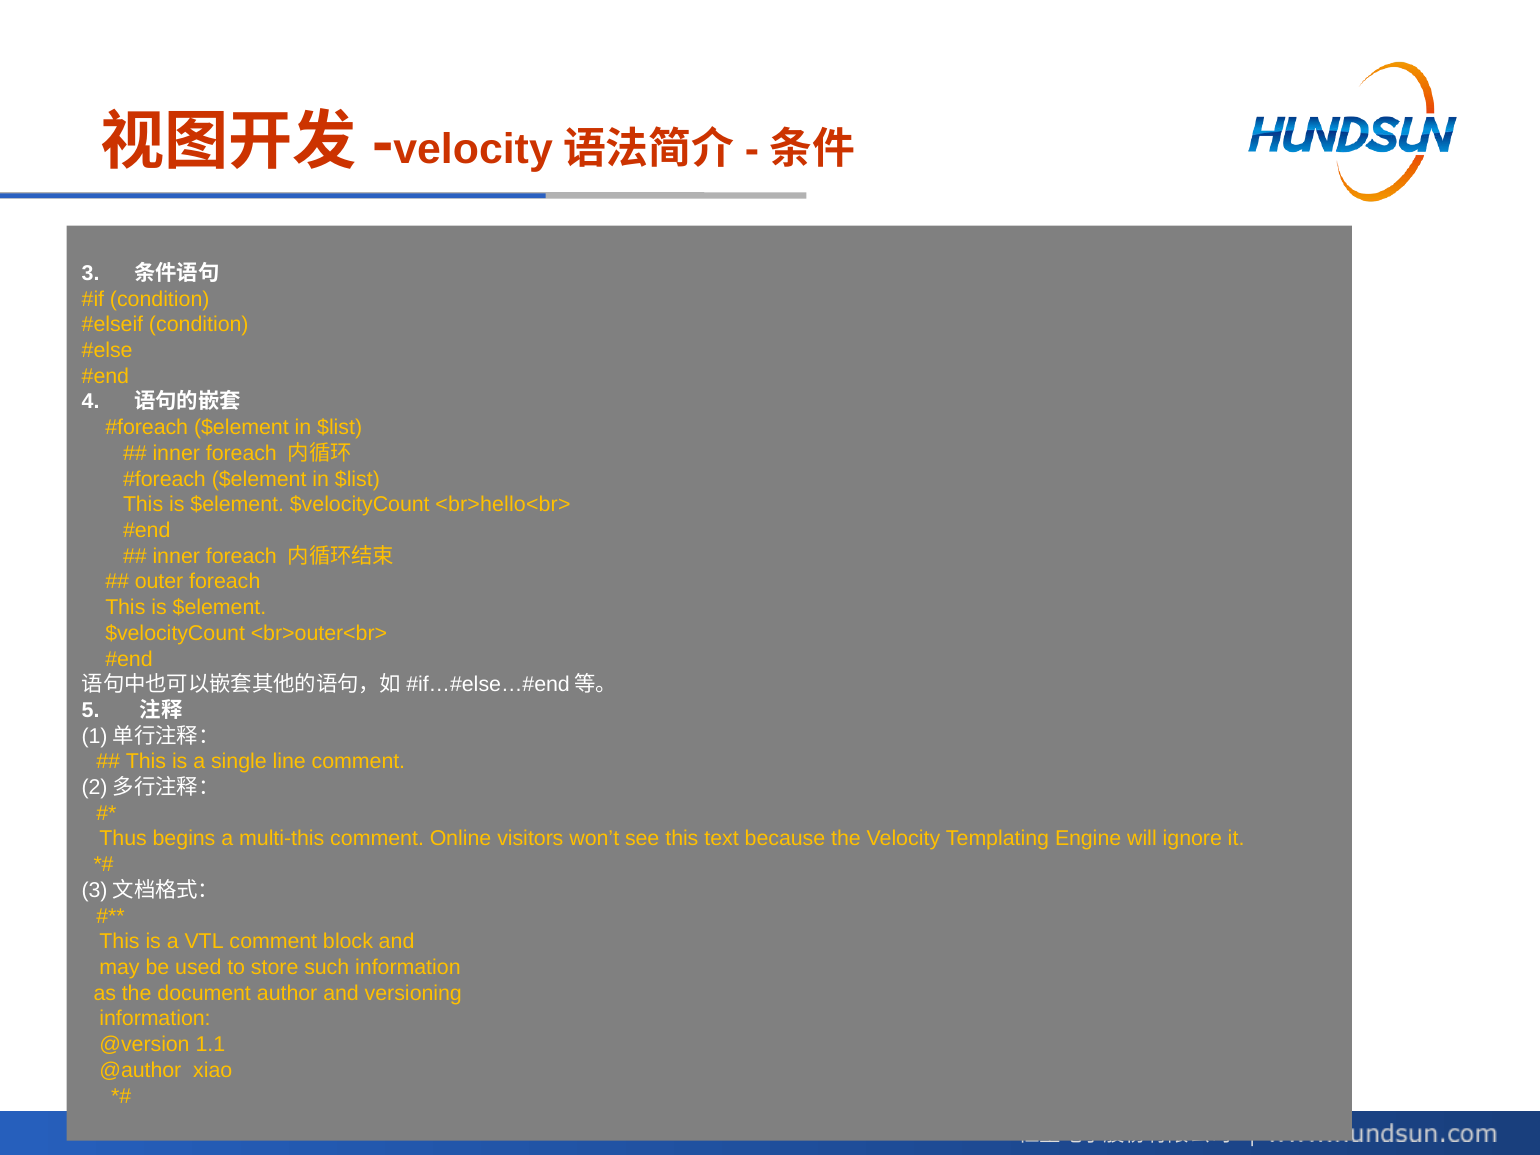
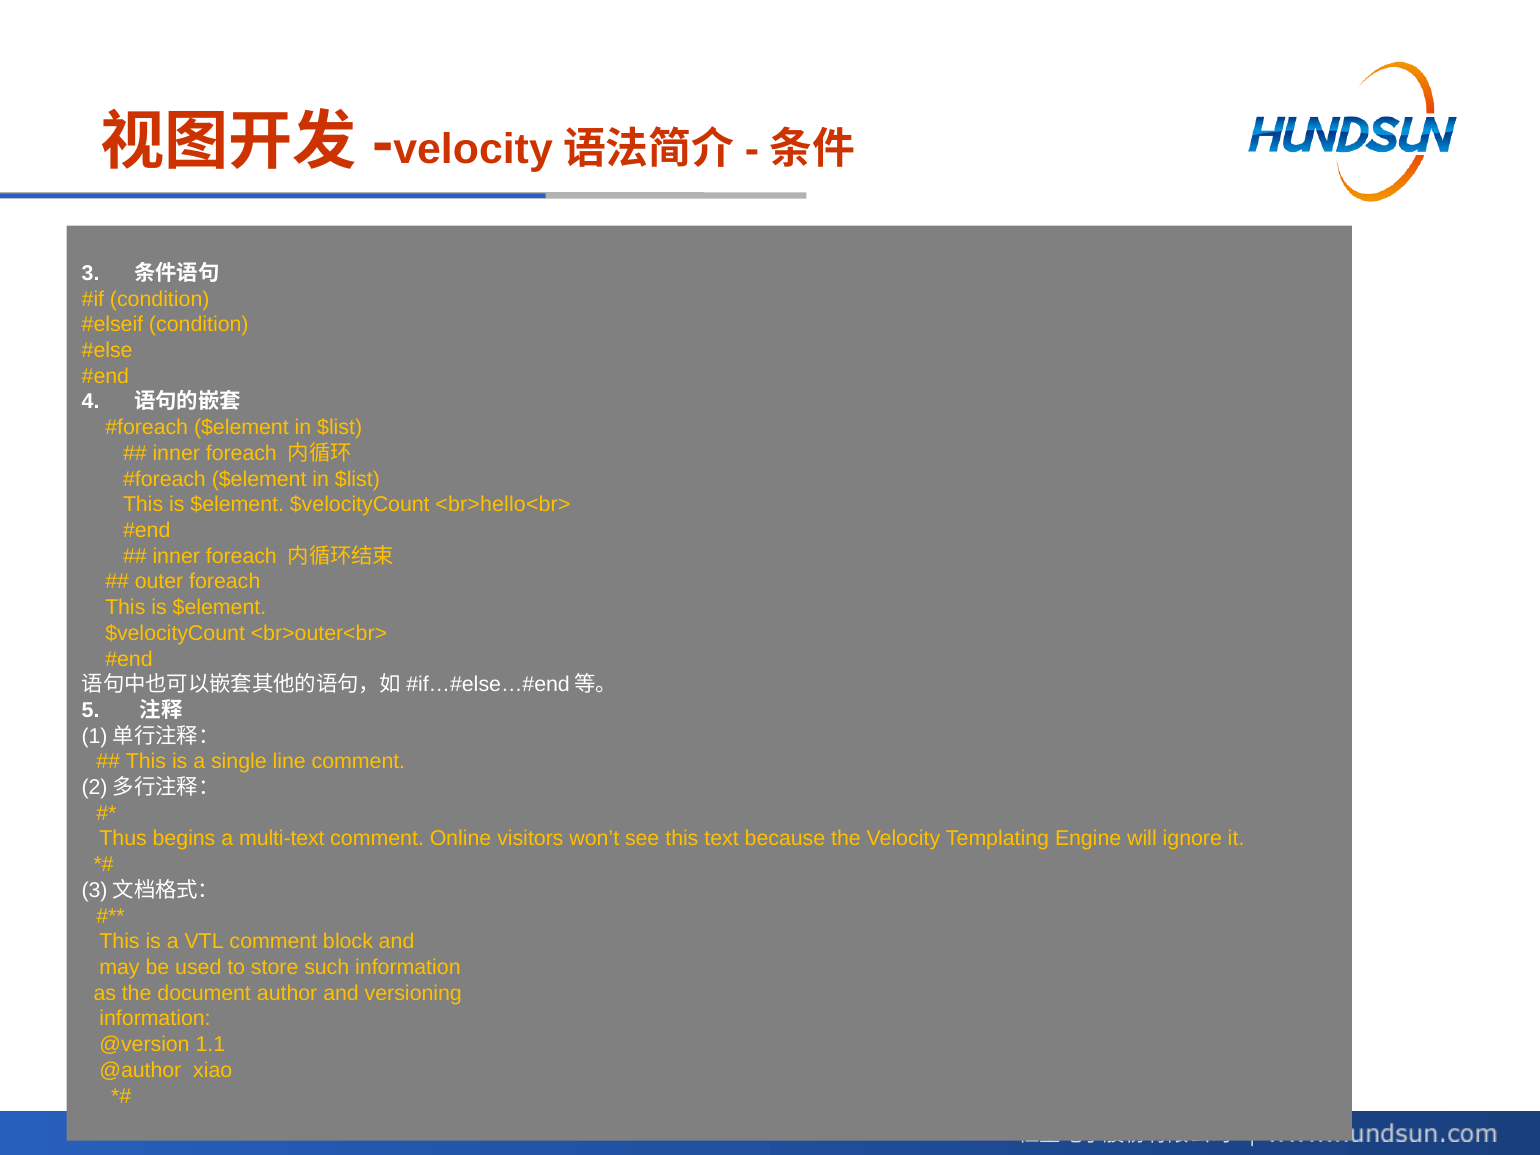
multi-this: multi-this -> multi-text (282, 839)
